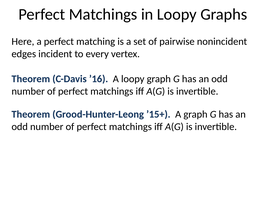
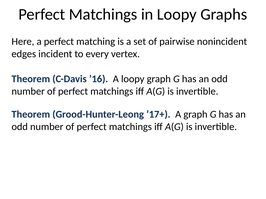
’15+: ’15+ -> ’17+ (158, 115)
